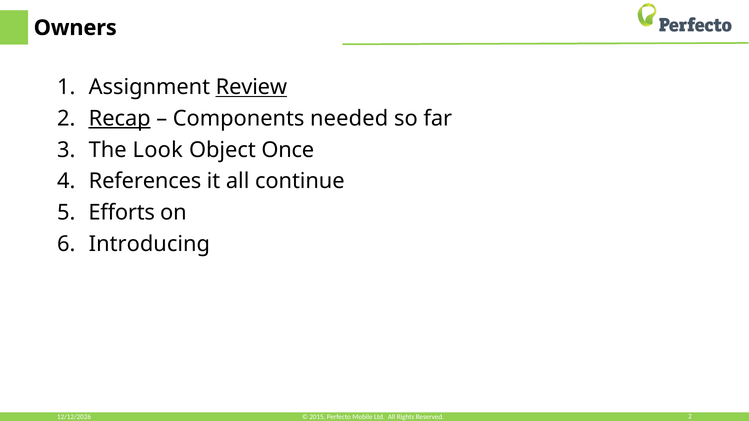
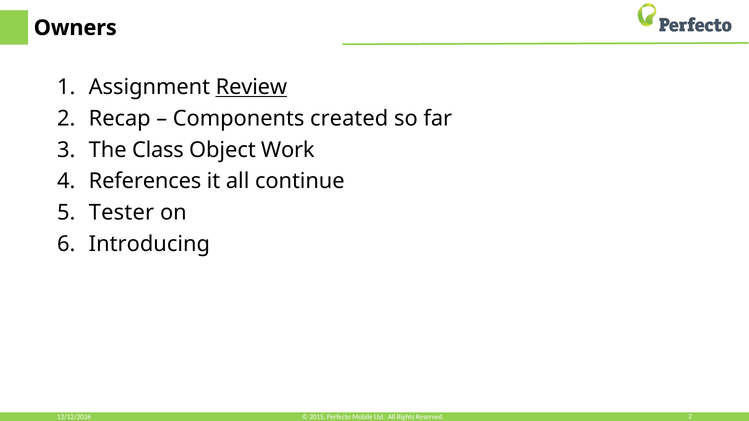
Recap underline: present -> none (120, 119)
needed: needed -> created (349, 119)
Look: Look -> Class (158, 150)
Once: Once -> Work (288, 150)
Efforts: Efforts -> Tester (121, 213)
